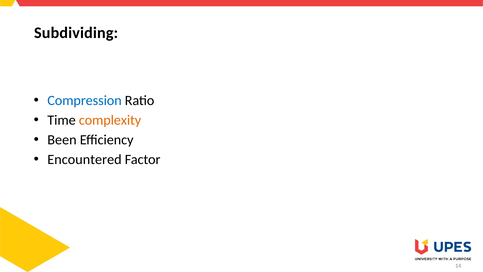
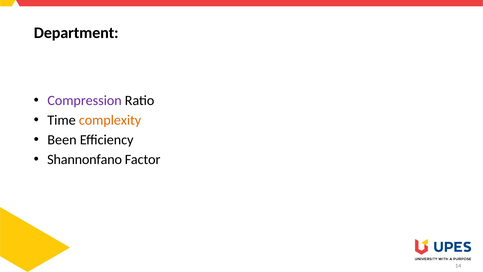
Subdividing: Subdividing -> Department (76, 33)
Compression colour: blue -> purple (85, 100)
Encountered: Encountered -> Shannonfano (85, 159)
